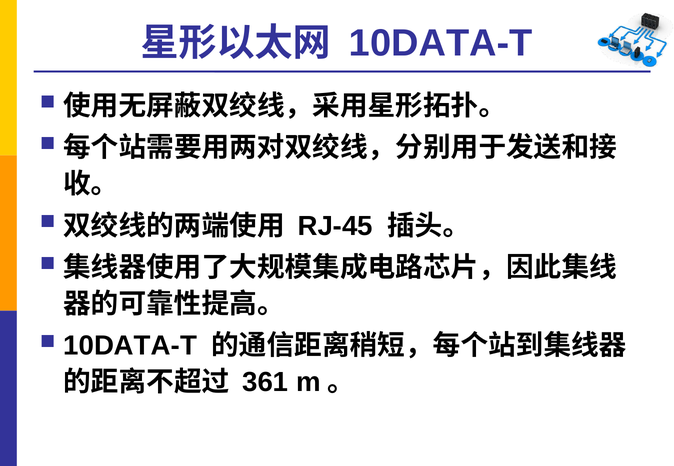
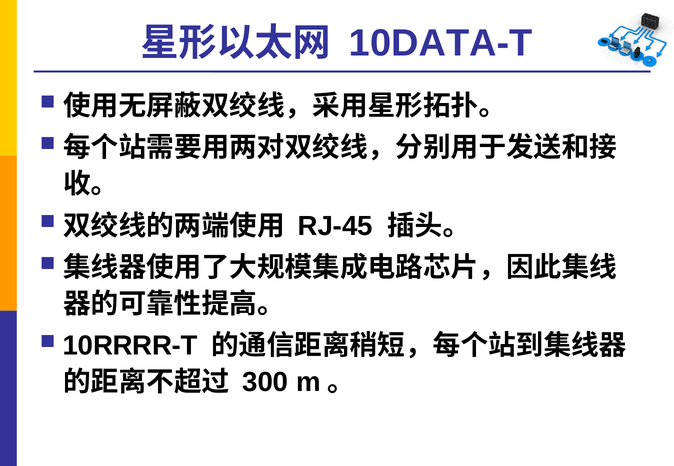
10DATA-T: 10DATA-T -> 10RRRR-T (130, 346)
361: 361 -> 300 (265, 383)
